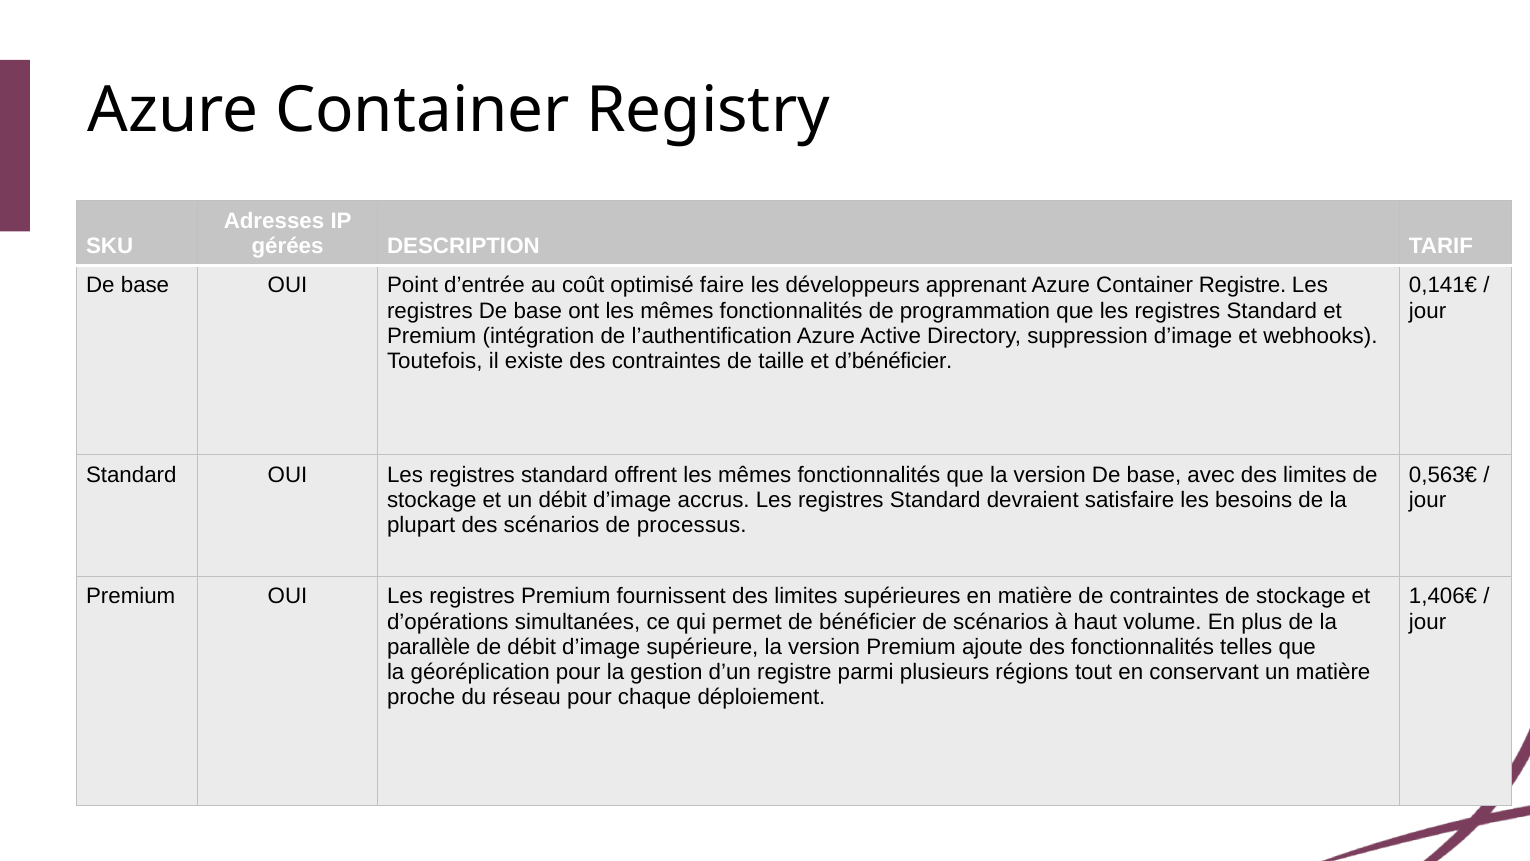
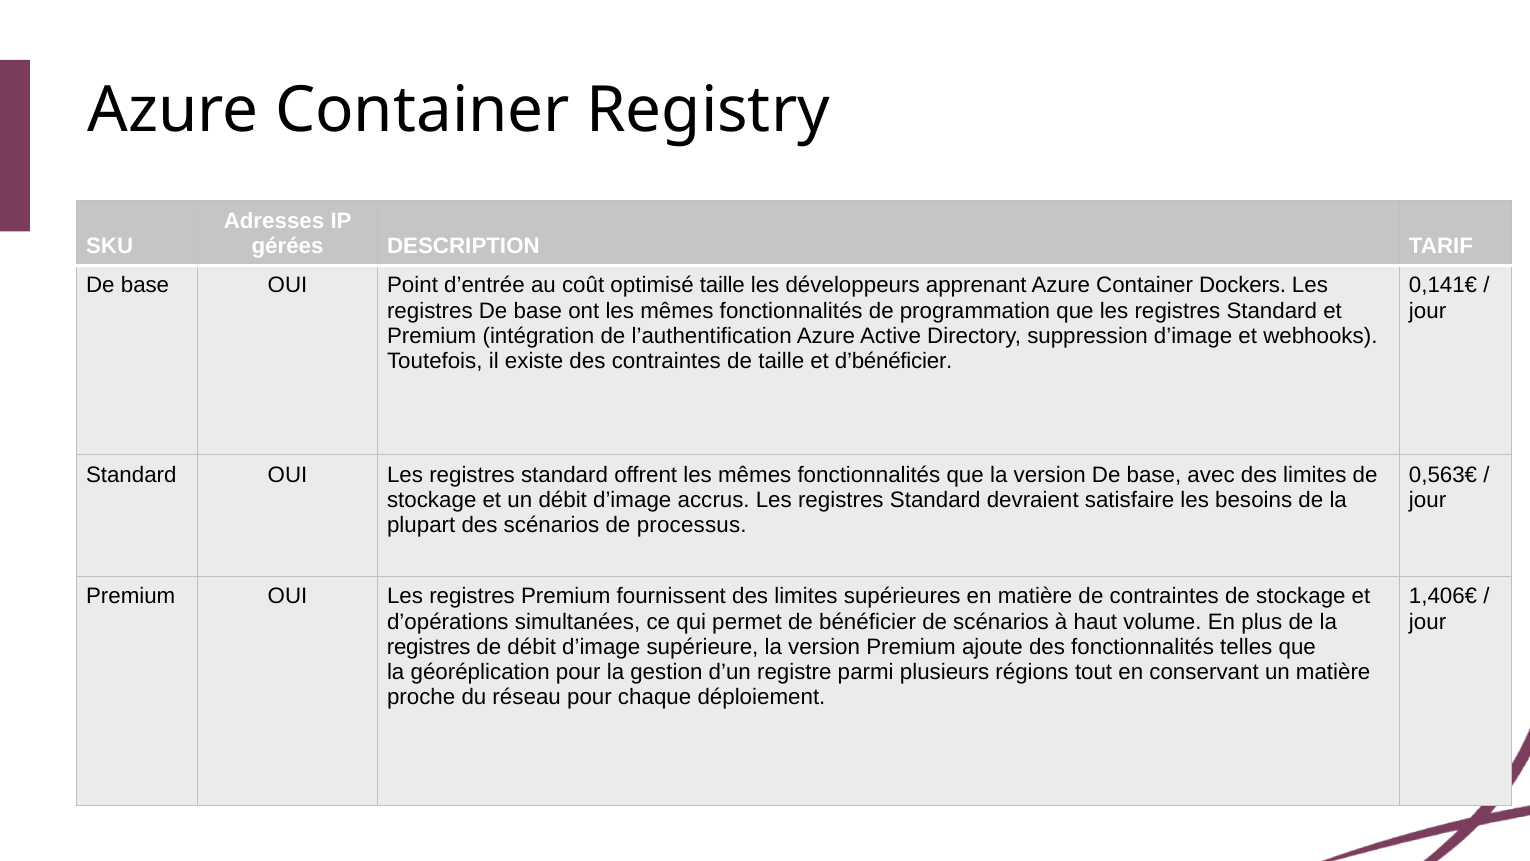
optimisé faire: faire -> taille (722, 285)
Container Registre: Registre -> Dockers (1243, 285)
parallèle: parallèle -> registres (429, 646)
